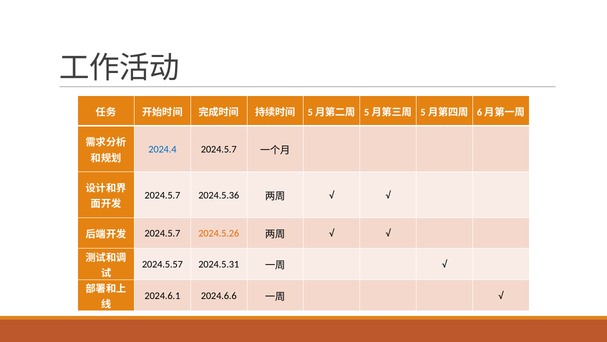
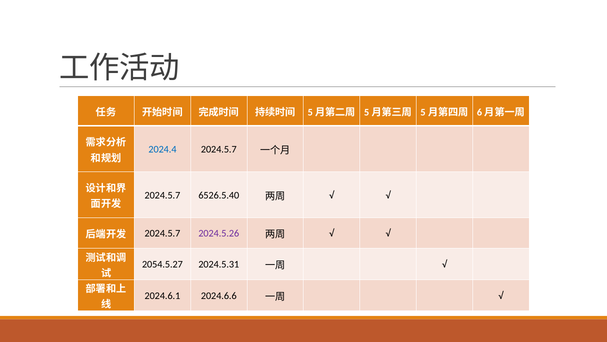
2024.5.36: 2024.5.36 -> 6526.5.40 (219, 195)
2024.5.26 colour: orange -> purple (219, 233)
2024.5.57: 2024.5.57 -> 2054.5.27 (162, 264)
